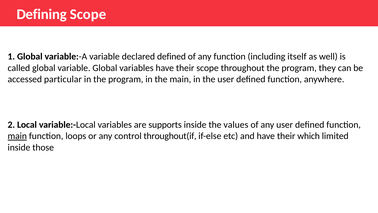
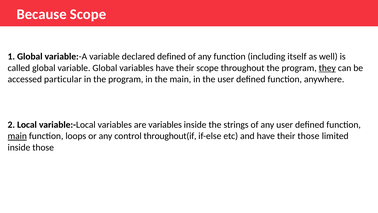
Defining: Defining -> Because (42, 14)
they underline: none -> present (327, 68)
are supports: supports -> variables (165, 124)
values: values -> strings (236, 124)
their which: which -> those (308, 136)
